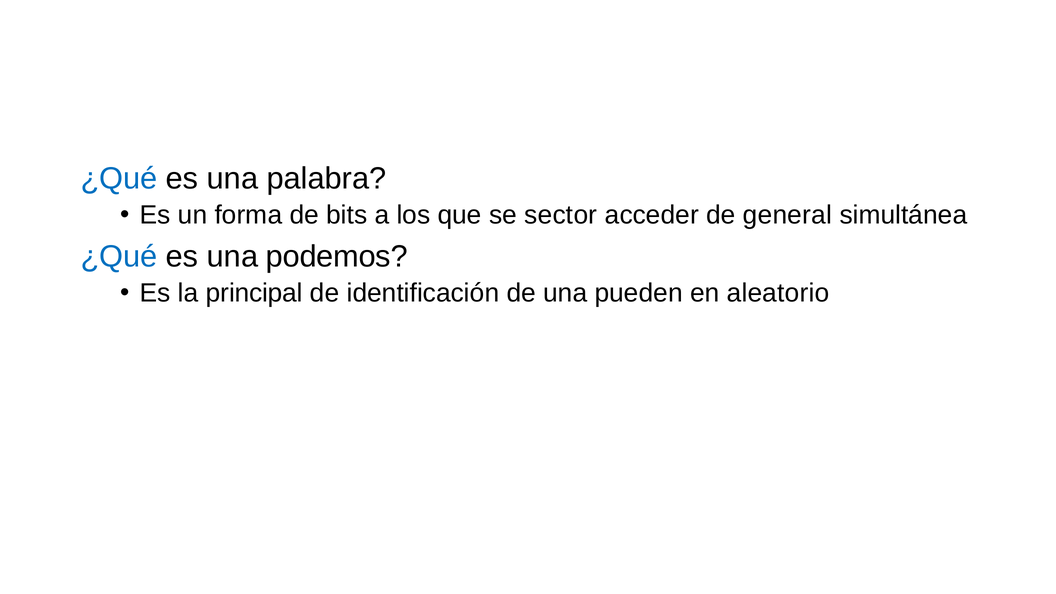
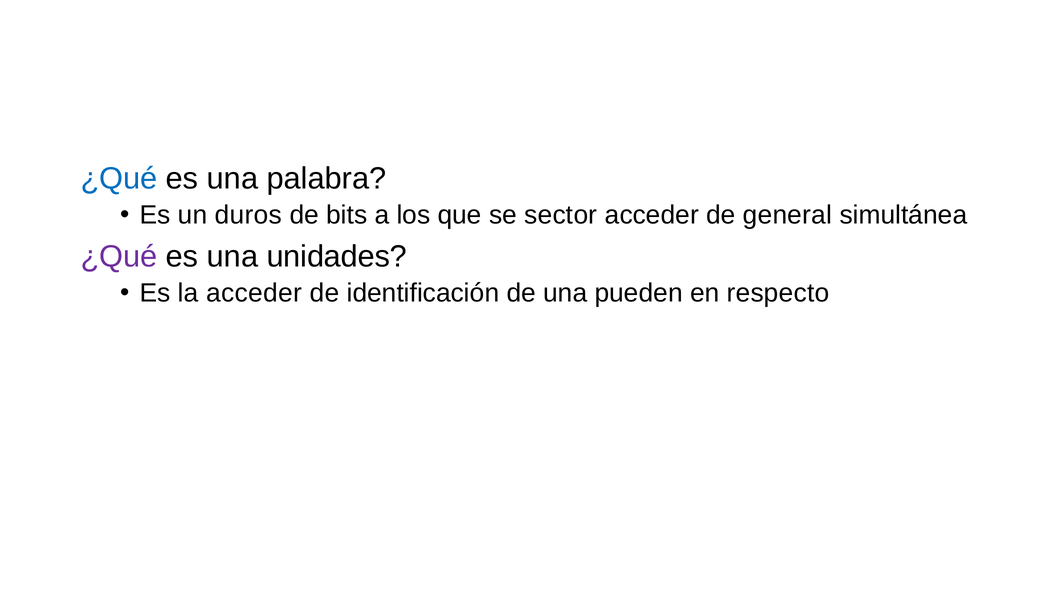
forma: forma -> duros (248, 215)
¿Qué colour: blue -> purple (119, 257)
podemos: podemos -> unidades (337, 257)
la principal: principal -> acceder (254, 293)
aleatorio: aleatorio -> respecto (778, 293)
